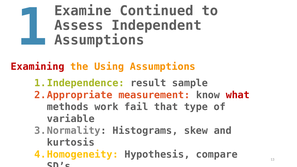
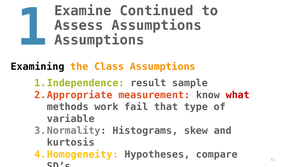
Assess Independent: Independent -> Assumptions (157, 25)
Examining colour: red -> black (38, 67)
Using: Using -> Class (109, 67)
Hypothesis: Hypothesis -> Hypotheses (157, 154)
